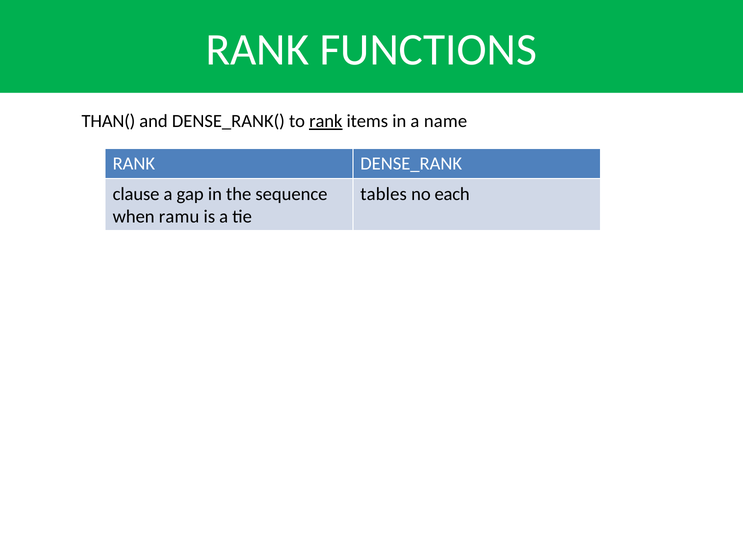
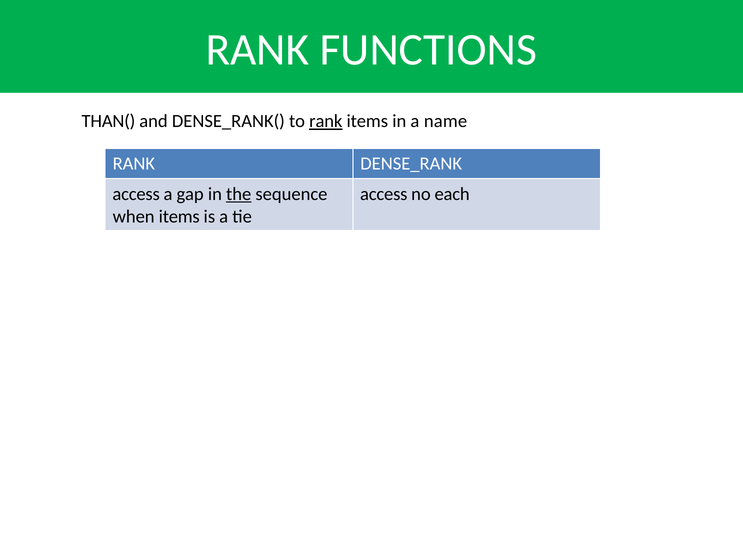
clause: clause -> access (136, 194)
the underline: none -> present (239, 194)
tables: tables -> access (384, 194)
when ramu: ramu -> items (179, 217)
